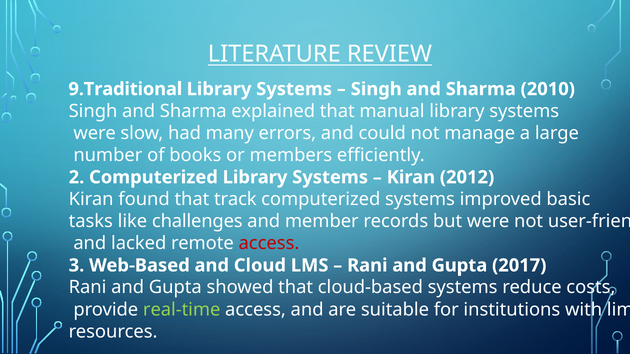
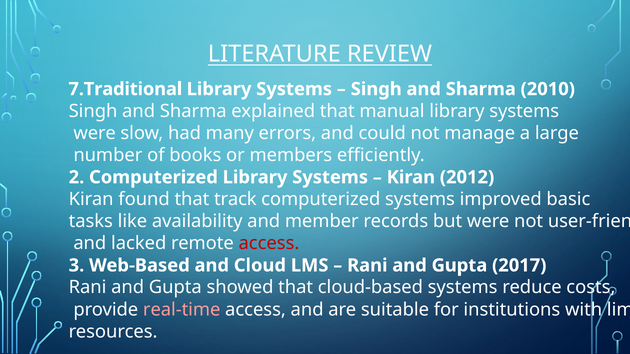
9.Traditional: 9.Traditional -> 7.Traditional (125, 89)
challenges: challenges -> availability (197, 222)
real-time colour: light green -> pink (182, 310)
